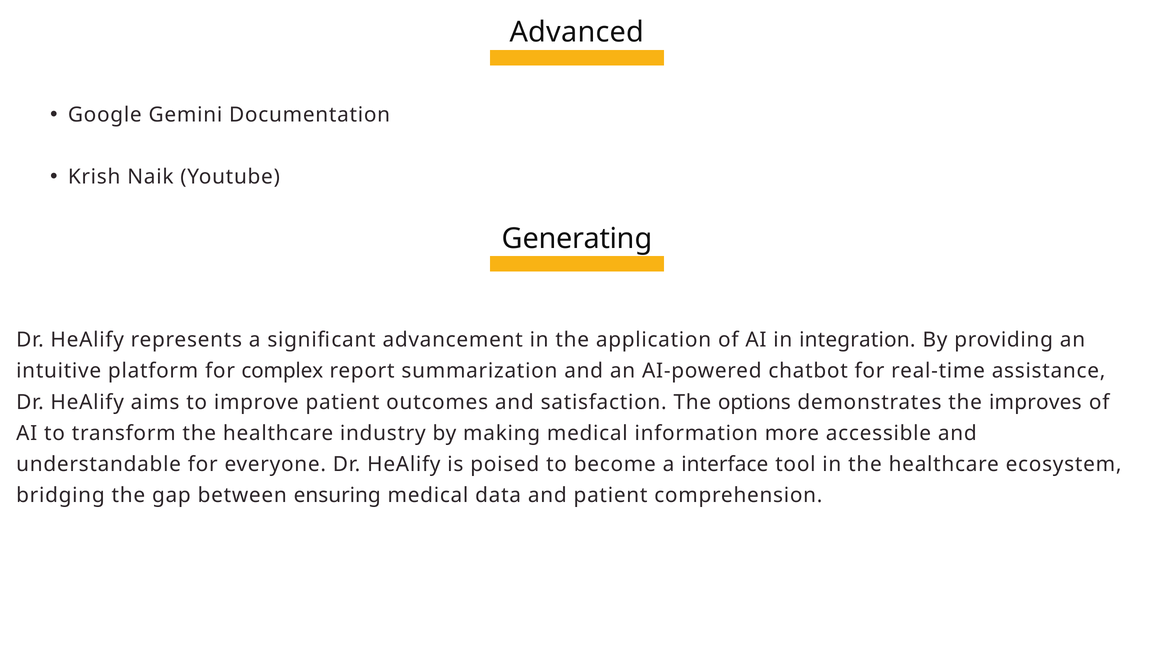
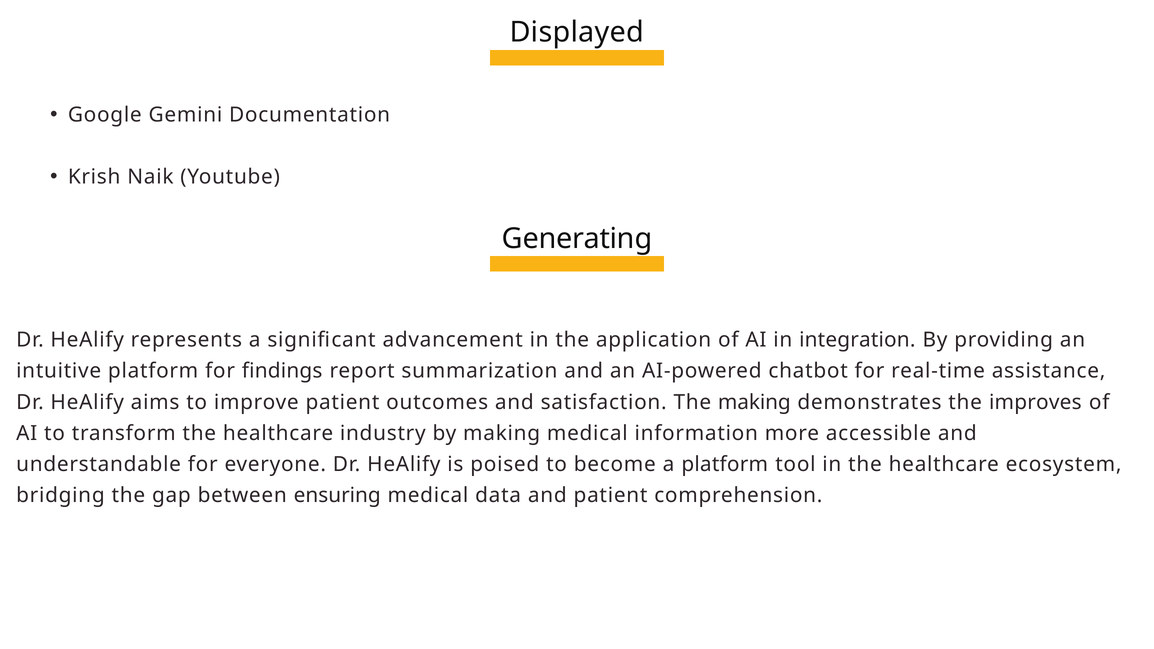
Advanced: Advanced -> Displayed (577, 32)
complex: complex -> findings (282, 371)
The options: options -> making (754, 402)
a interface: interface -> platform (725, 464)
